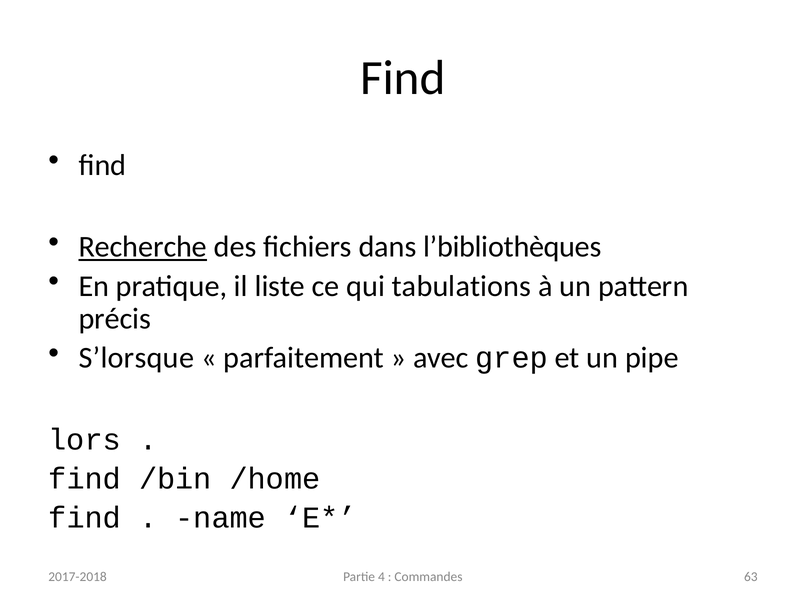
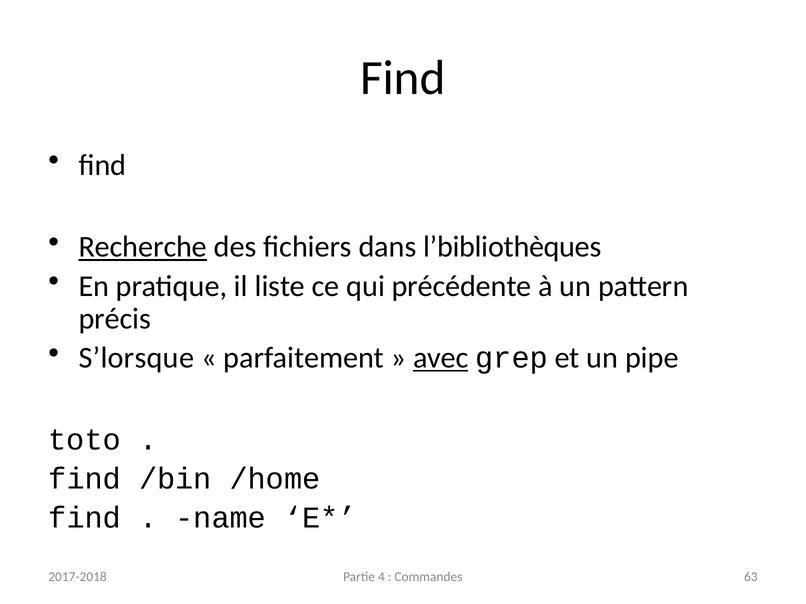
tabulations: tabulations -> précédente (462, 286)
avec underline: none -> present (441, 358)
lors: lors -> toto (85, 440)
